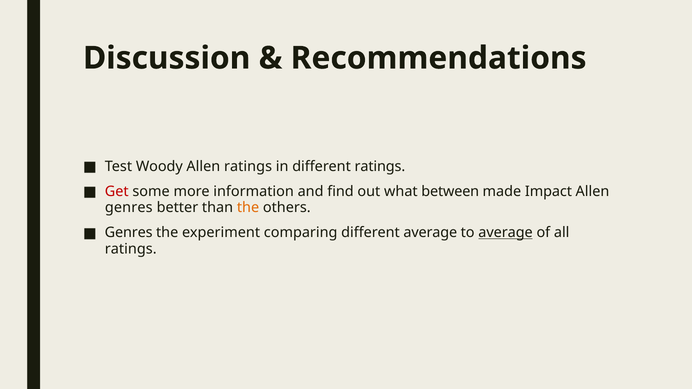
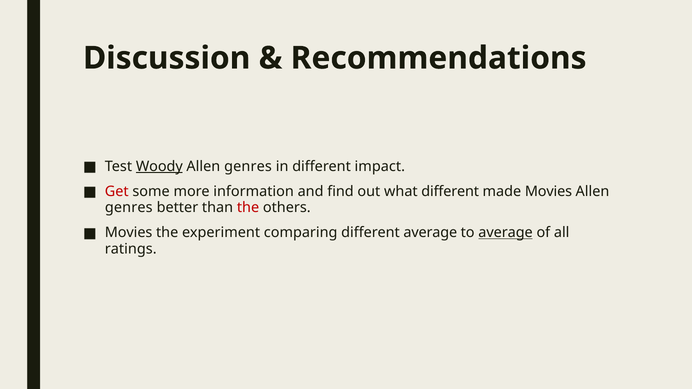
Woody underline: none -> present (159, 167)
ratings: ratings -> genres (248, 167)
different ratings: ratings -> impact (380, 167)
what between: between -> different (450, 191)
made Impact: Impact -> Movies (549, 191)
the colour: orange -> red (248, 208)
Genres: Genres -> Movies (129, 233)
